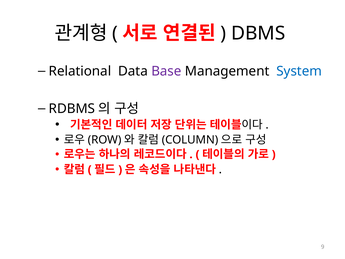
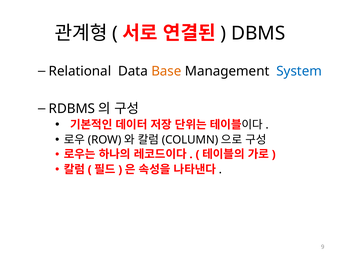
Base colour: purple -> orange (166, 71)
